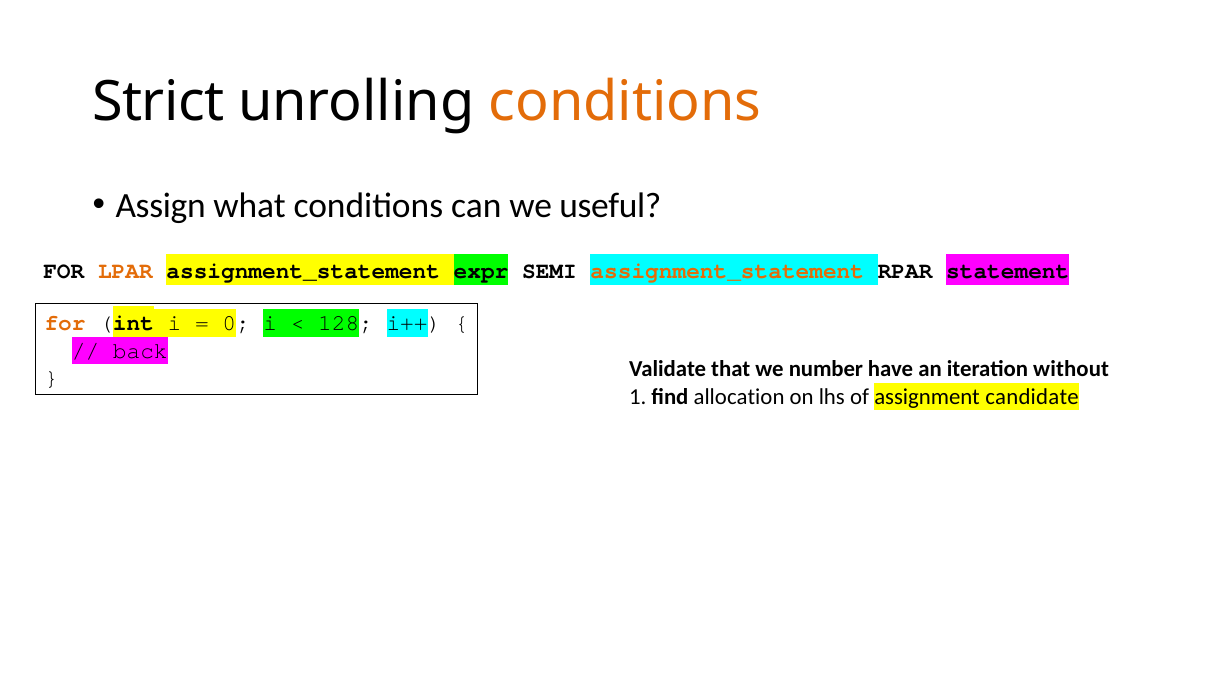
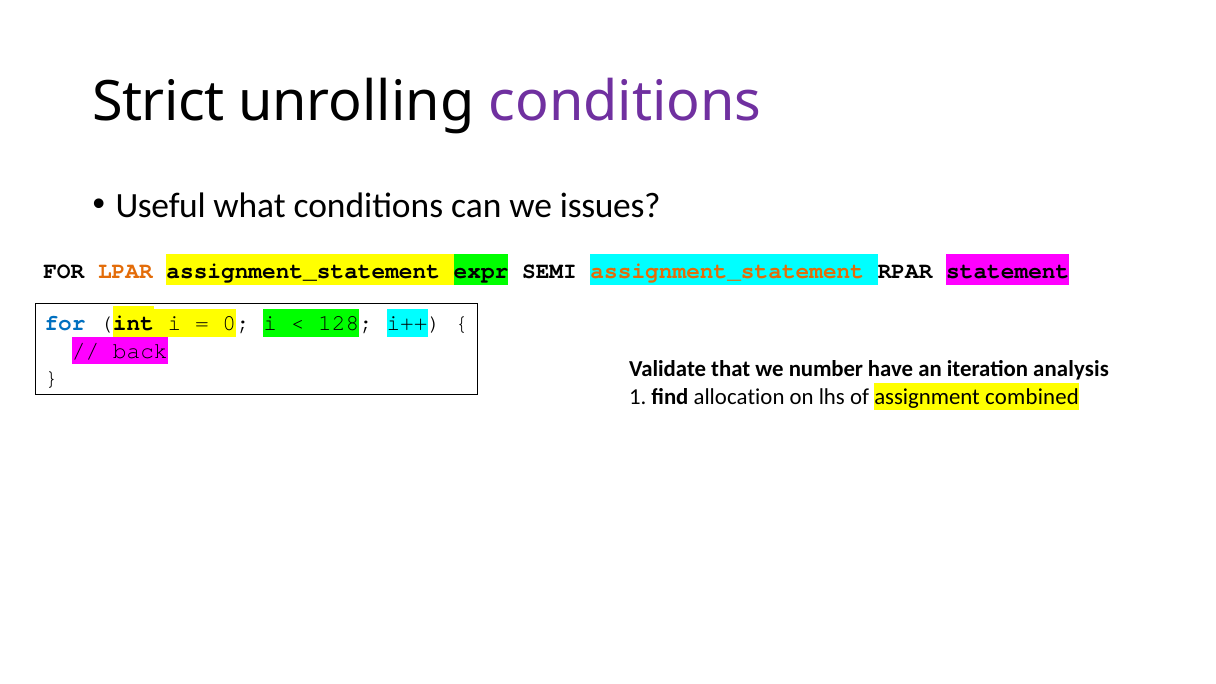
conditions colour: orange -> purple (625, 102)
Assign: Assign -> Useful (161, 206)
useful: useful -> issues (610, 206)
for colour: orange -> blue (65, 323)
without: without -> analysis (1071, 369)
candidate: candidate -> combined (1032, 397)
